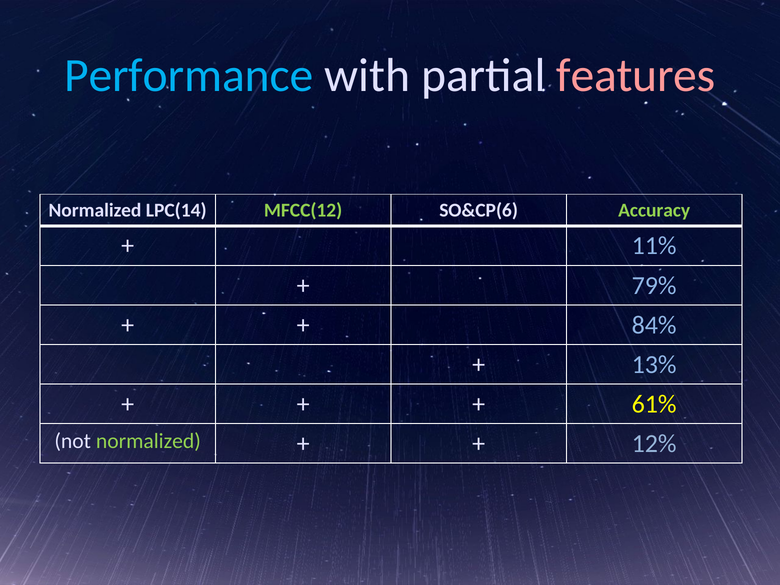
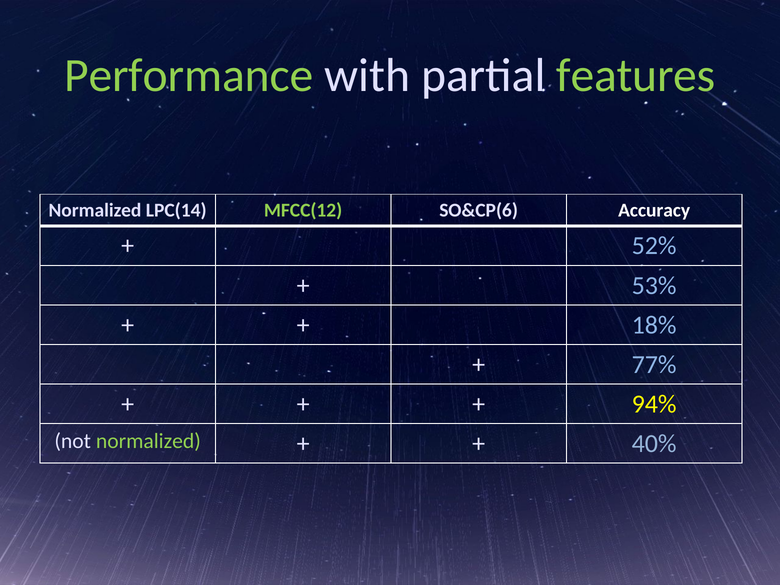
Performance colour: light blue -> light green (189, 76)
features colour: pink -> light green (636, 76)
Accuracy colour: light green -> white (654, 210)
11%: 11% -> 52% (654, 246)
79%: 79% -> 53% (654, 285)
84%: 84% -> 18% (654, 325)
13%: 13% -> 77% (654, 365)
61%: 61% -> 94% (654, 404)
12%: 12% -> 40% (654, 444)
